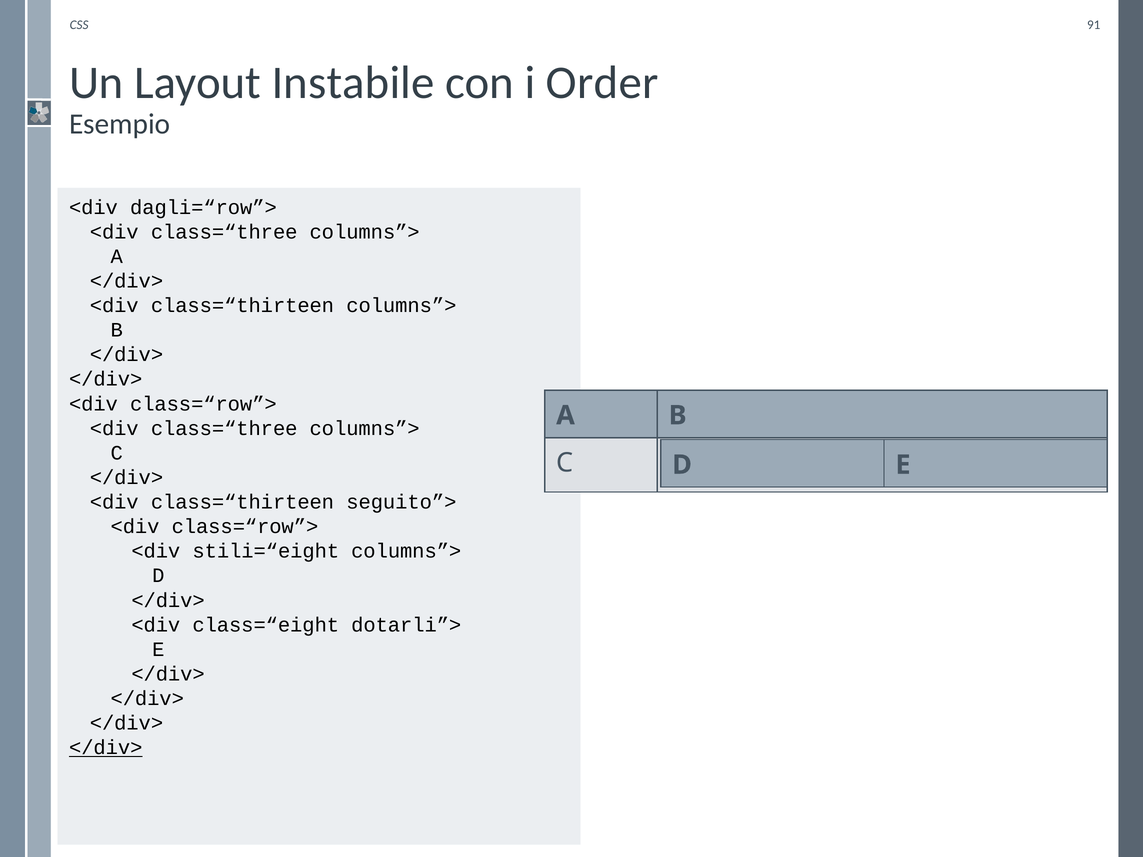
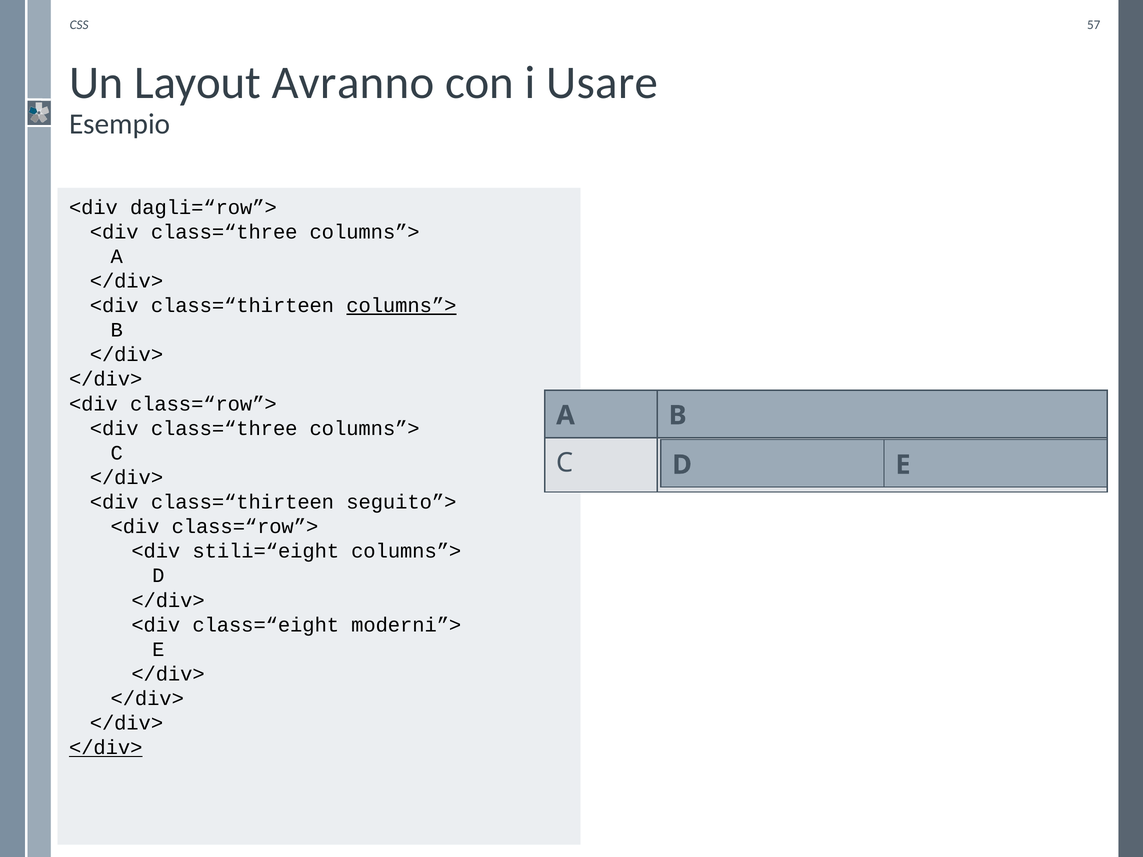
91: 91 -> 57 (1094, 25)
Instabile: Instabile -> Avranno (353, 83)
Order: Order -> Usare (602, 83)
columns”> underline: none -> present (401, 306)
dotarli”>: dotarli”> -> moderni”> (406, 625)
